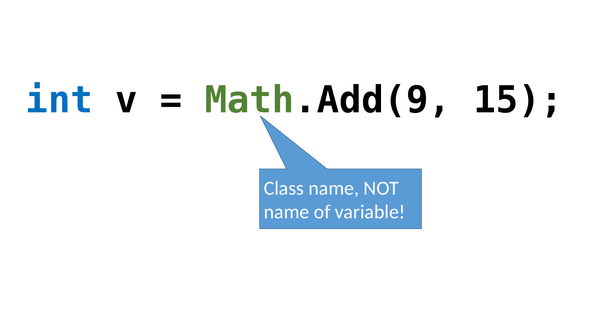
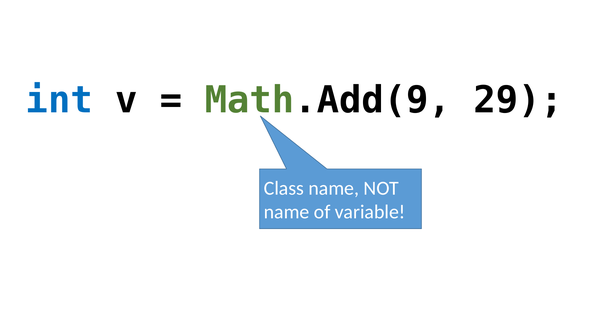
15: 15 -> 29 (518, 100)
